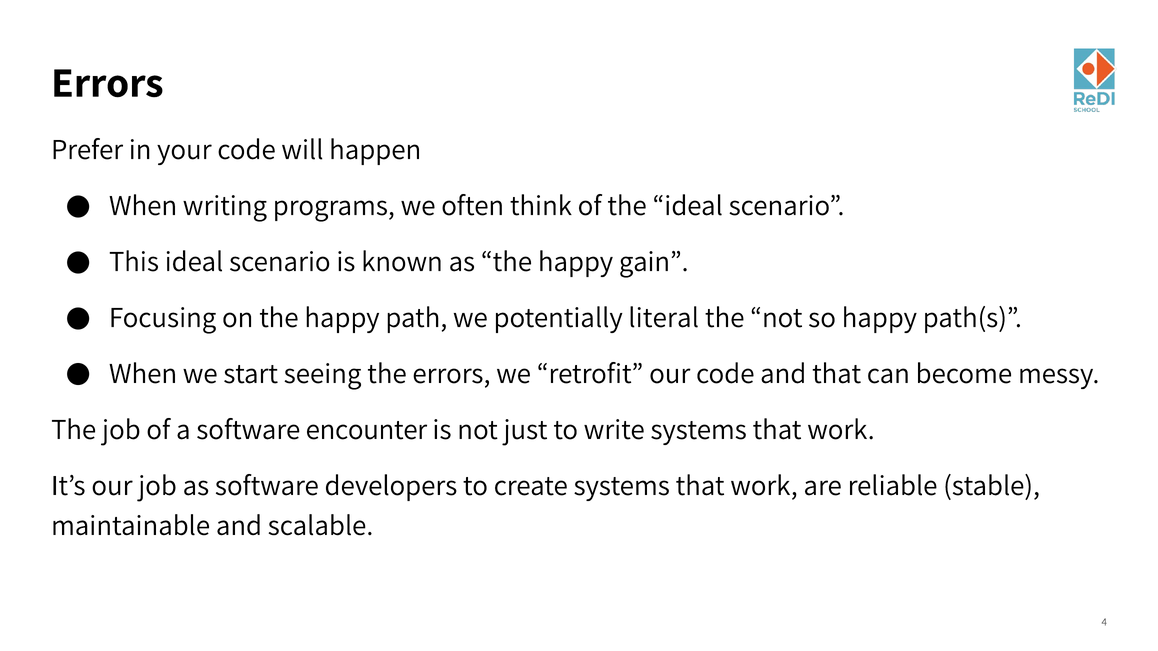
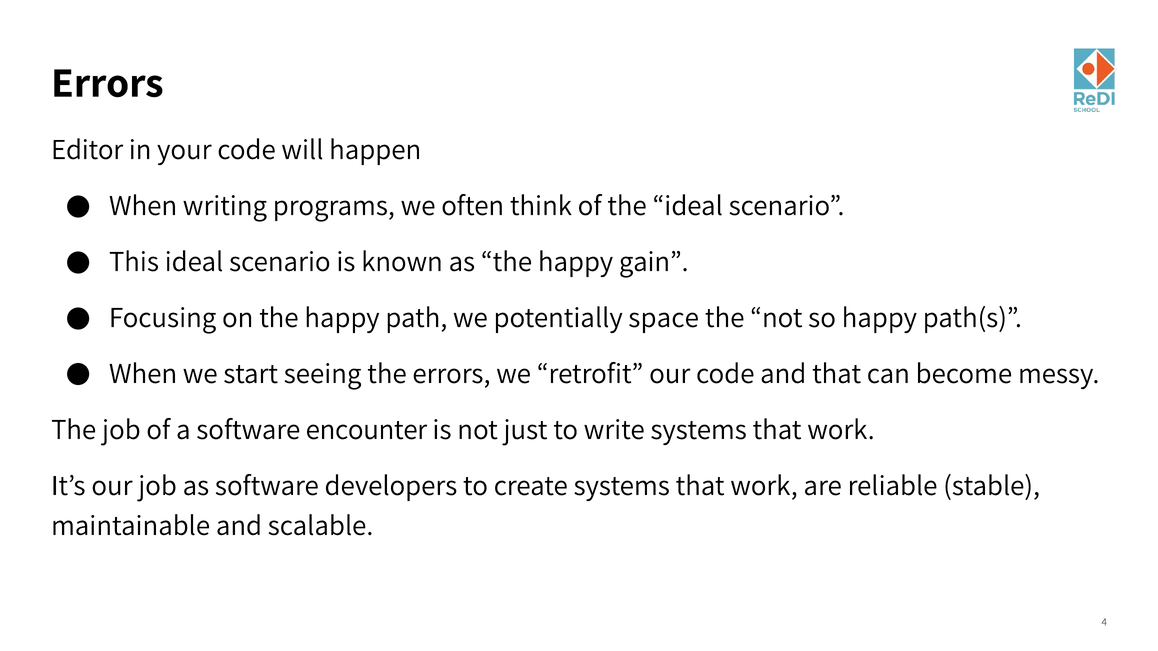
Prefer: Prefer -> Editor (87, 150)
literal: literal -> space (664, 318)
